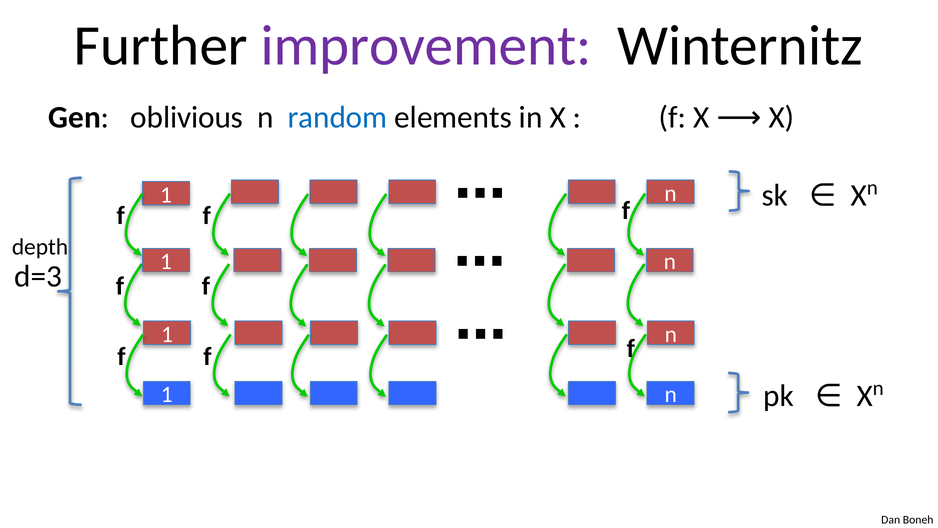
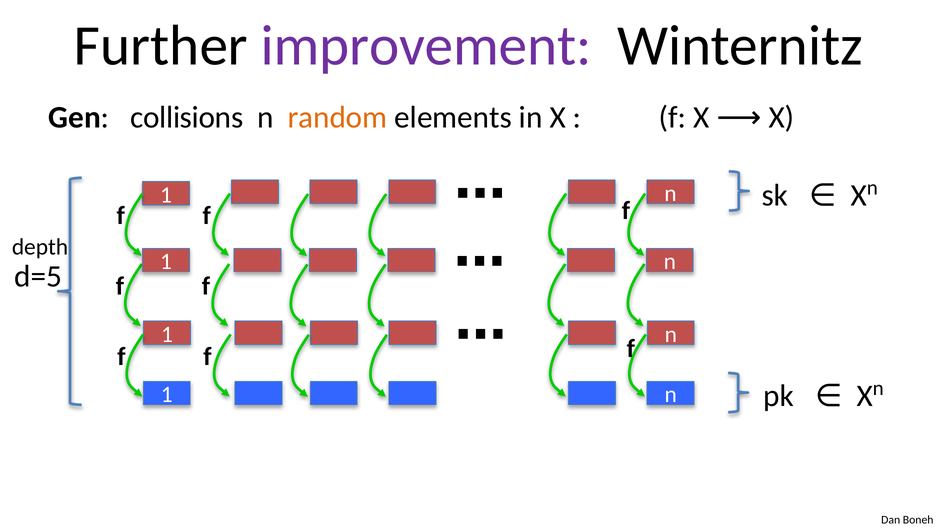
oblivious: oblivious -> collisions (187, 117)
random colour: blue -> orange (337, 117)
d=3: d=3 -> d=5 (38, 276)
